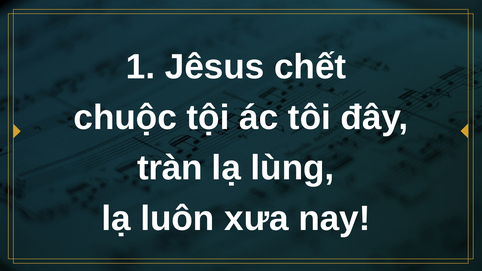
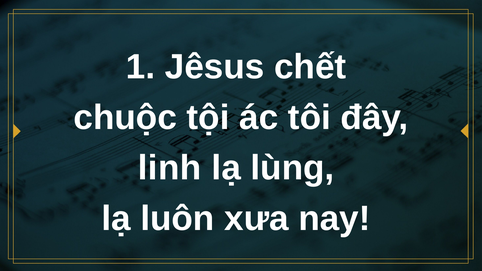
tràn: tràn -> linh (170, 168)
